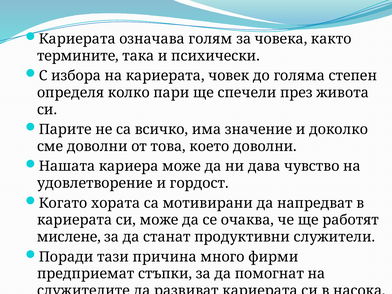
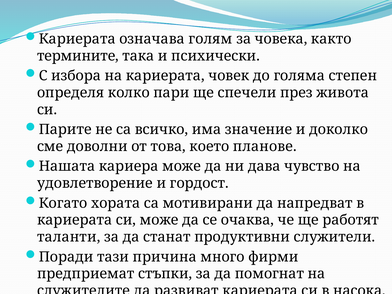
което доволни: доволни -> планове (265, 147)
мислене: мислене -> таланти (69, 237)
